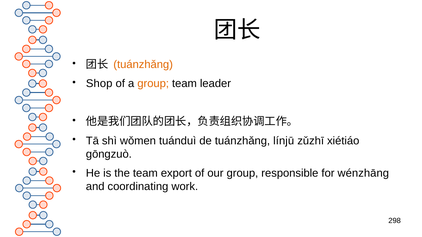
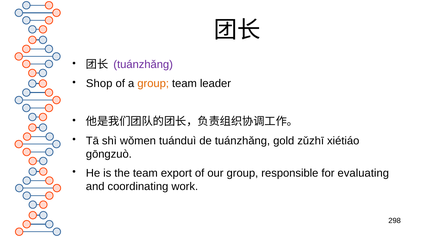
tuánzhǎng colour: orange -> purple (143, 65)
línjū: línjū -> gold (284, 141)
wénzhāng: wénzhāng -> evaluating (363, 173)
